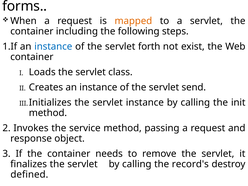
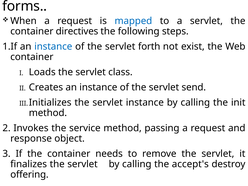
mapped colour: orange -> blue (133, 21)
including: including -> directives (77, 31)
record's: record's -> accept's (190, 164)
defined: defined -> offering (29, 175)
